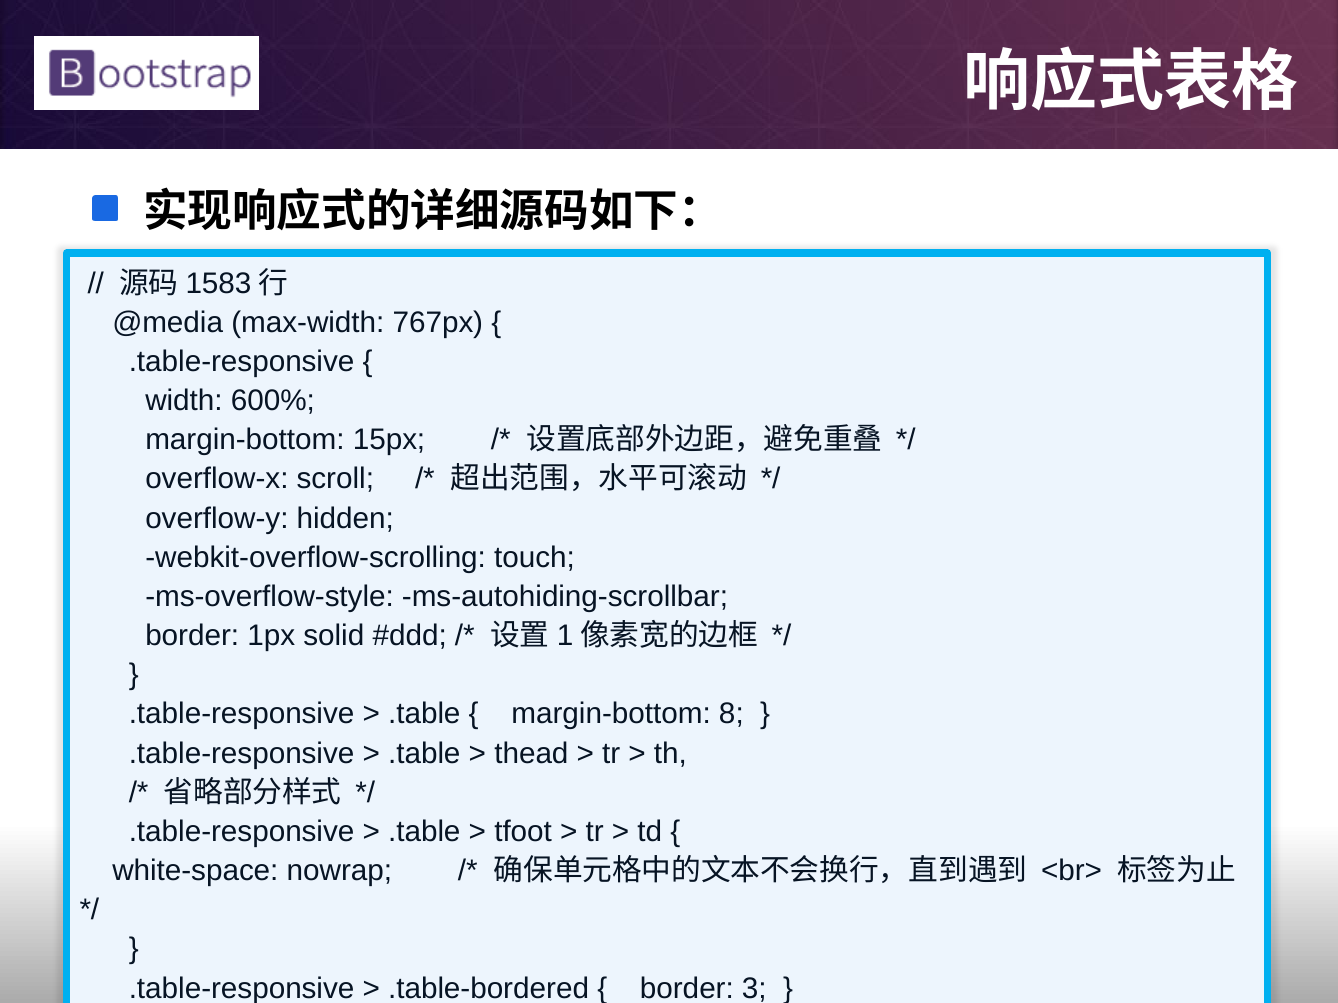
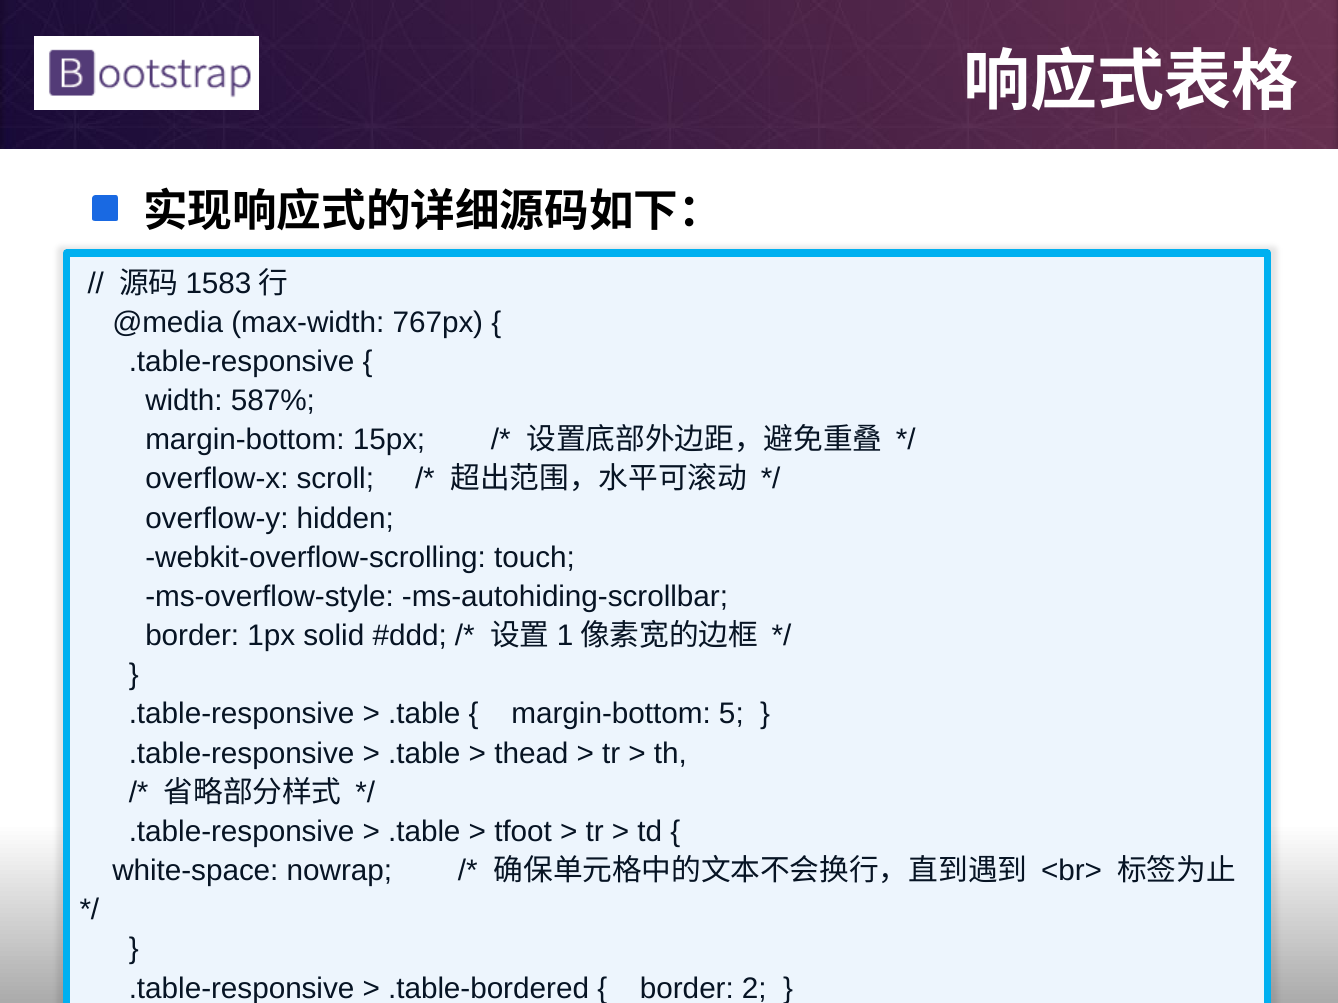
600%: 600% -> 587% (273, 401)
8: 8 -> 5 (731, 714)
3: 3 -> 2 (754, 989)
